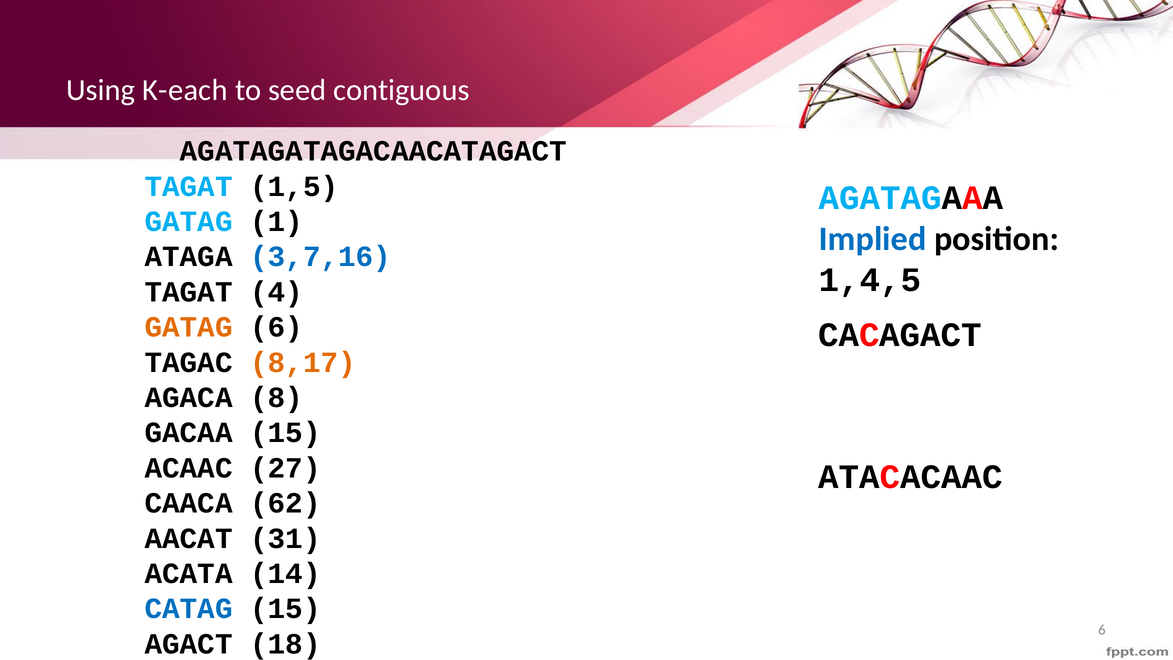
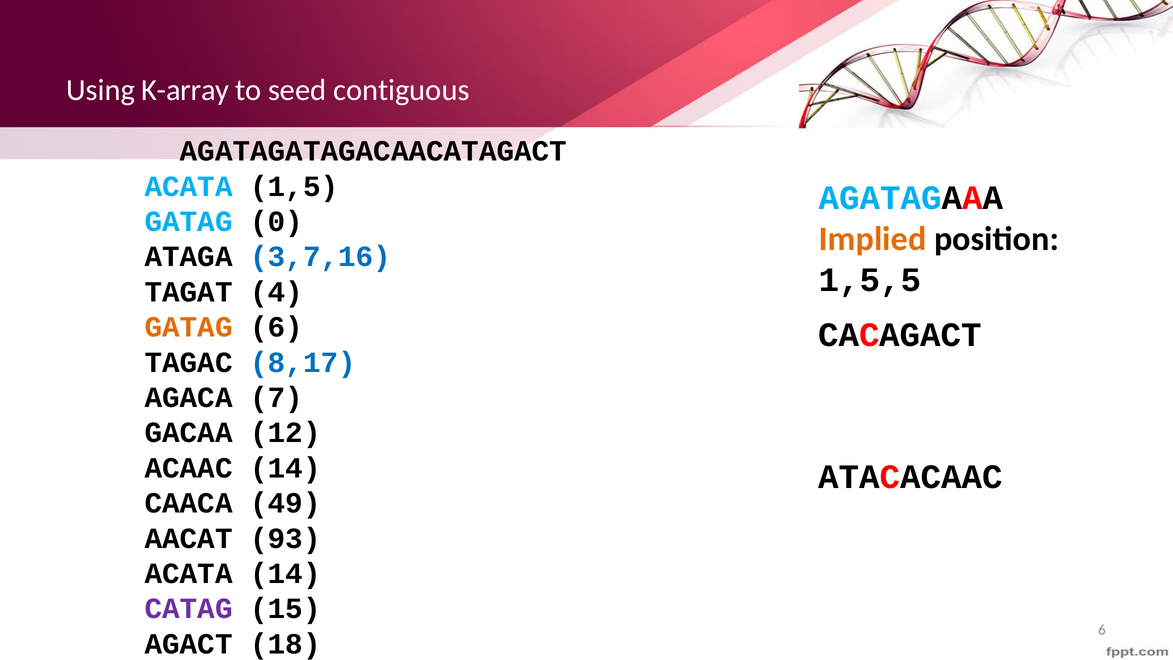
K-each: K-each -> K-array (185, 90)
TAGAT: TAGAT -> ACATA (189, 186)
1: 1 -> 0 (277, 222)
Implied colour: blue -> orange (873, 239)
1,4,5: 1,4,5 -> 1,5,5 (870, 280)
8,17 colour: orange -> blue (303, 362)
8: 8 -> 7 (277, 397)
GACAA 15: 15 -> 12 (285, 433)
ACAAC 27: 27 -> 14 (285, 468)
62: 62 -> 49 (285, 503)
31: 31 -> 93 (285, 538)
CATAG colour: blue -> purple (189, 609)
